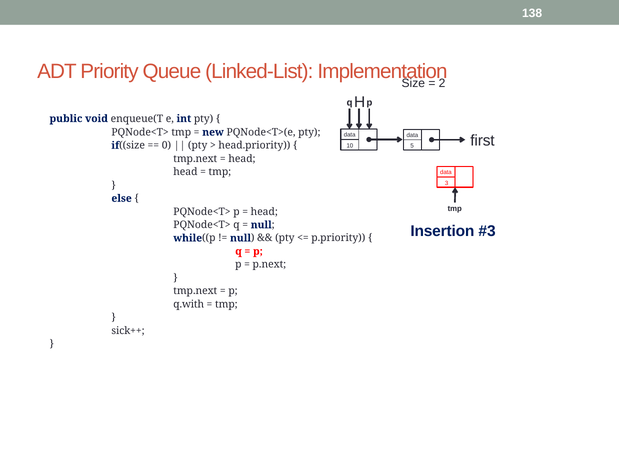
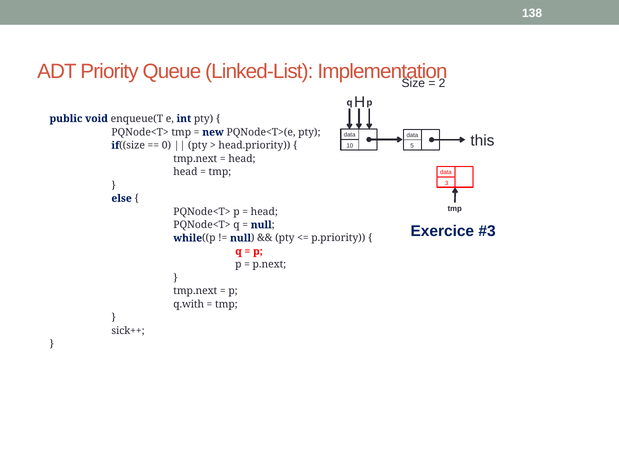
first: first -> this (482, 140)
Insertion: Insertion -> Exercice (442, 231)
